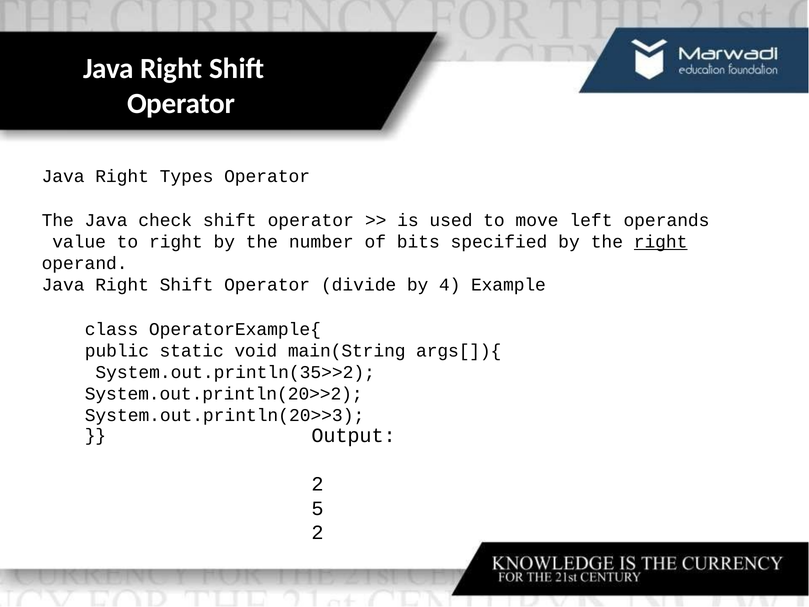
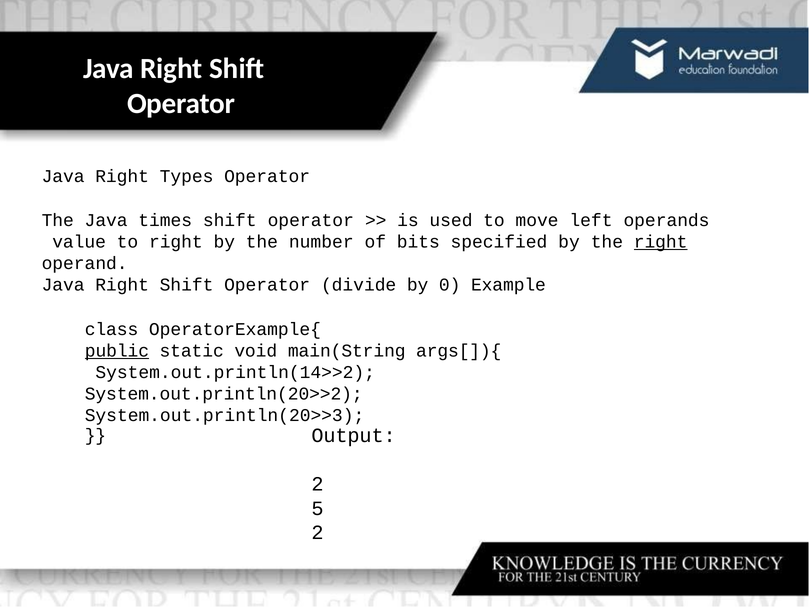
check: check -> times (165, 220)
4: 4 -> 0 (450, 285)
public underline: none -> present (117, 351)
System.out.println(35>>2: System.out.println(35>>2 -> System.out.println(14>>2 (235, 372)
